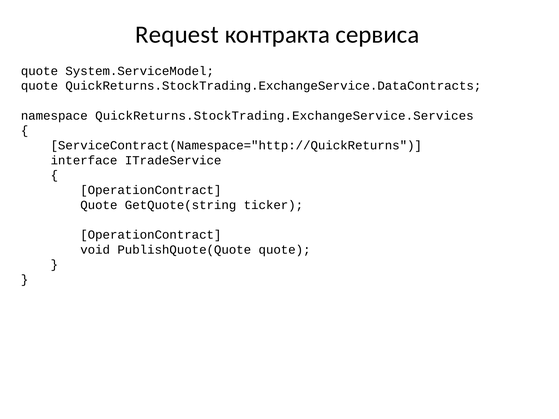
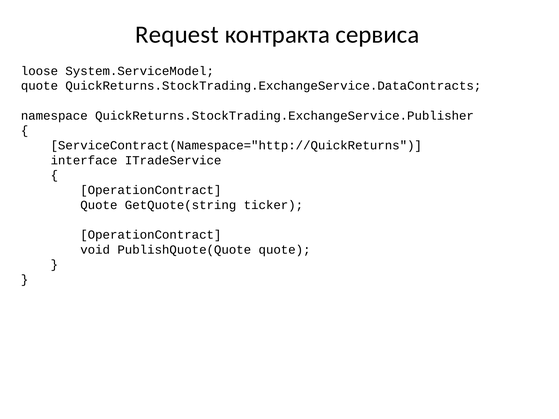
quote: quote -> loose (39, 71)
QuickReturns.StockTrading.ExchangeService.Services: QuickReturns.StockTrading.ExchangeService.Services -> QuickReturns.StockTrading.ExchangeService.Publisher (285, 116)
